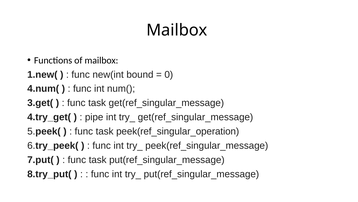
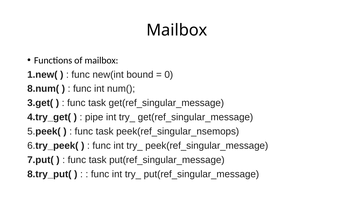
4.num(: 4.num( -> 8.num( (43, 89)
peek(ref_singular_operation: peek(ref_singular_operation -> peek(ref_singular_nsemops (178, 131)
